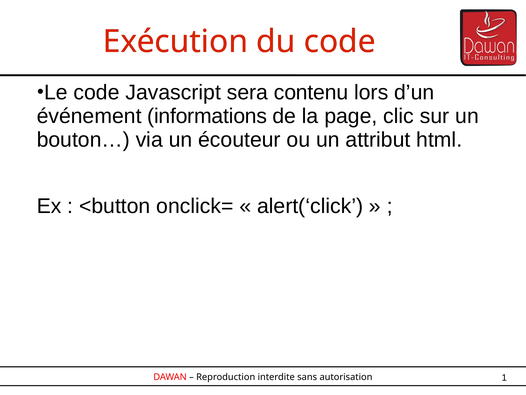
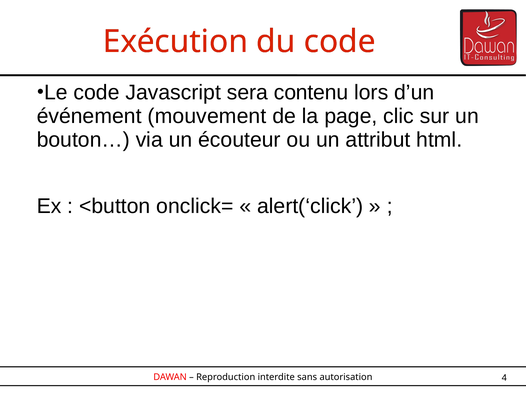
informations: informations -> mouvement (207, 116)
1: 1 -> 4 (504, 377)
